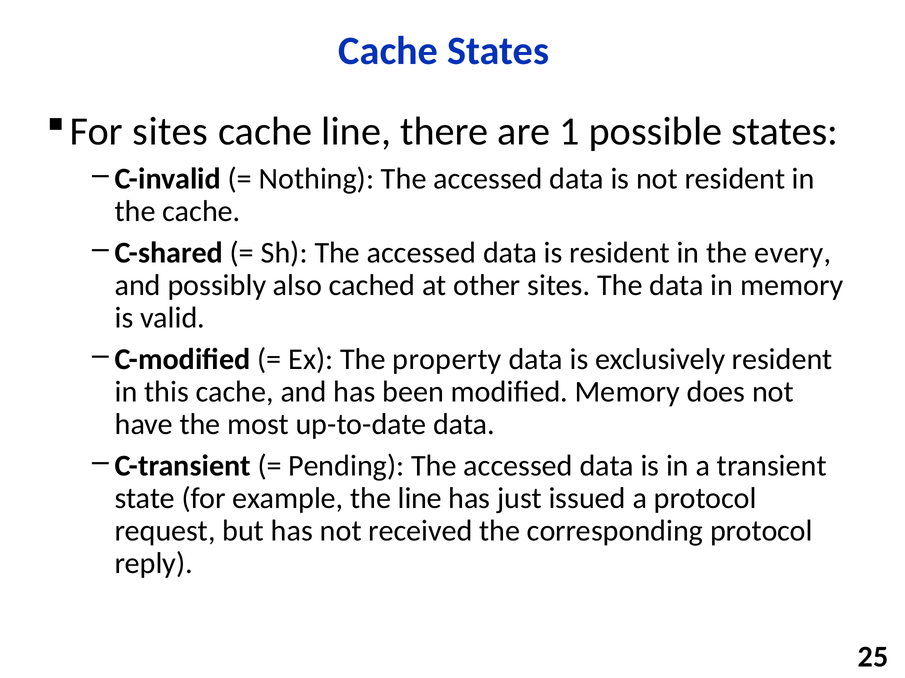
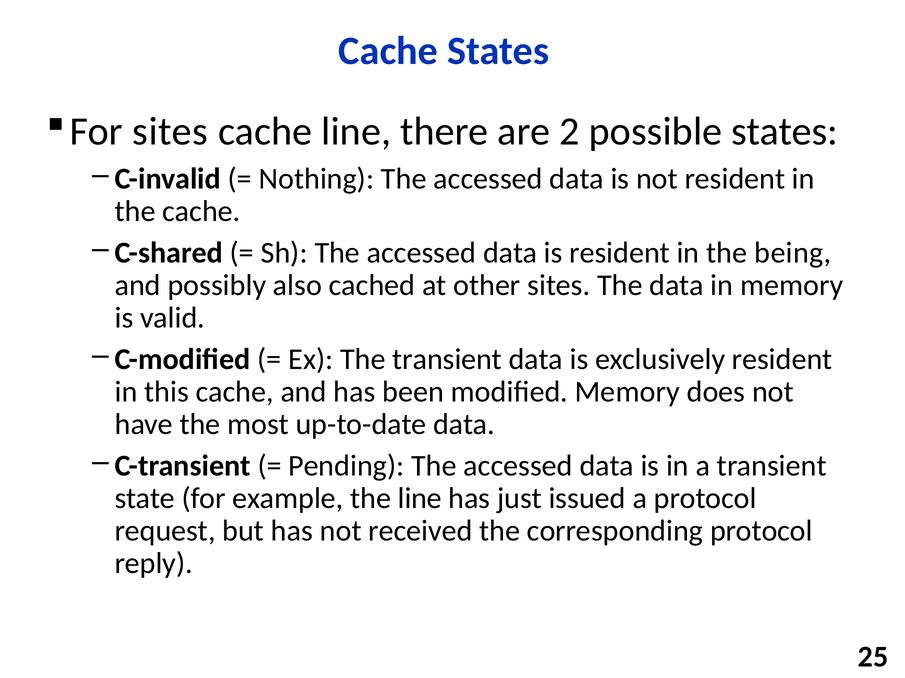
1: 1 -> 2 (570, 132)
every: every -> being (793, 253)
The property: property -> transient (447, 360)
